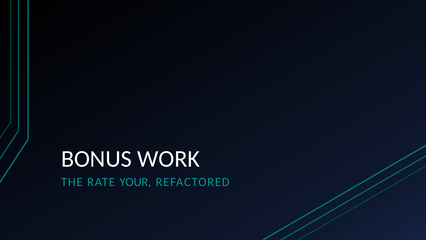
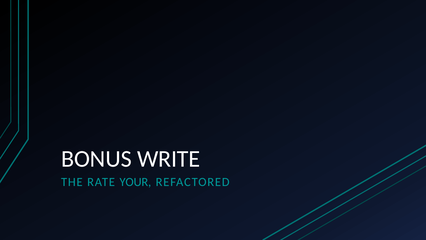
WORK: WORK -> WRITE (169, 159)
